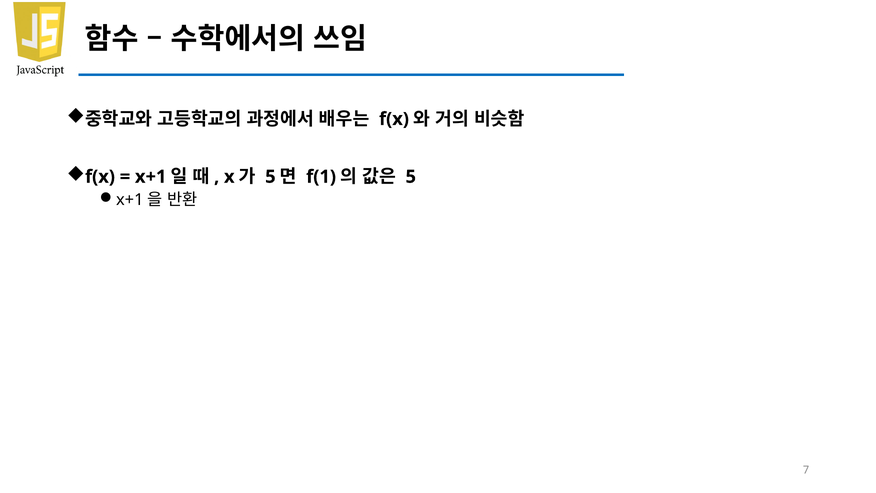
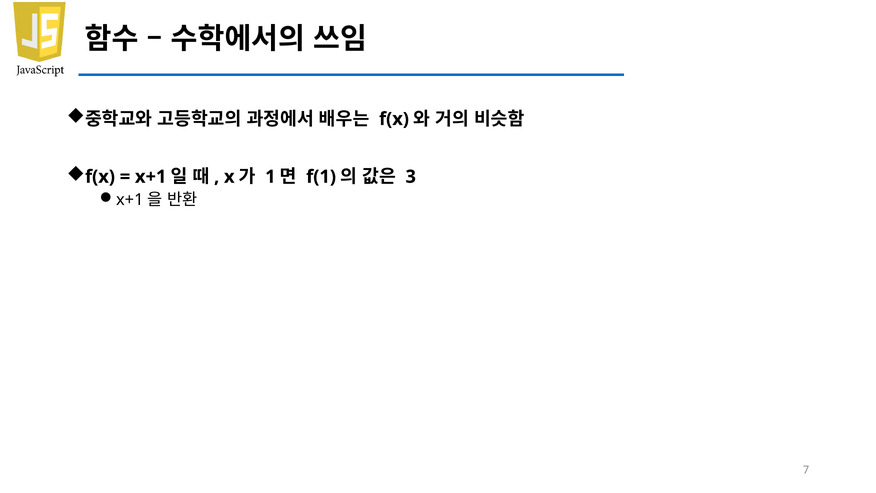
5: 5 -> 1 (270, 177)
5: 5 -> 3 (411, 177)
